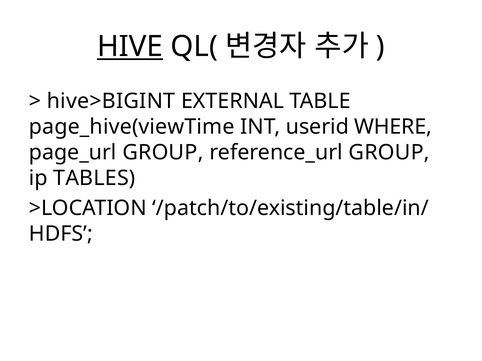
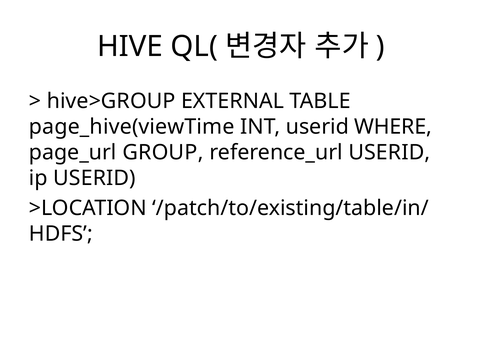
HIVE underline: present -> none (130, 47)
hive>BIGINT: hive>BIGINT -> hive>GROUP (111, 101)
reference_url GROUP: GROUP -> USERID (389, 153)
ip TABLES: TABLES -> USERID (94, 178)
